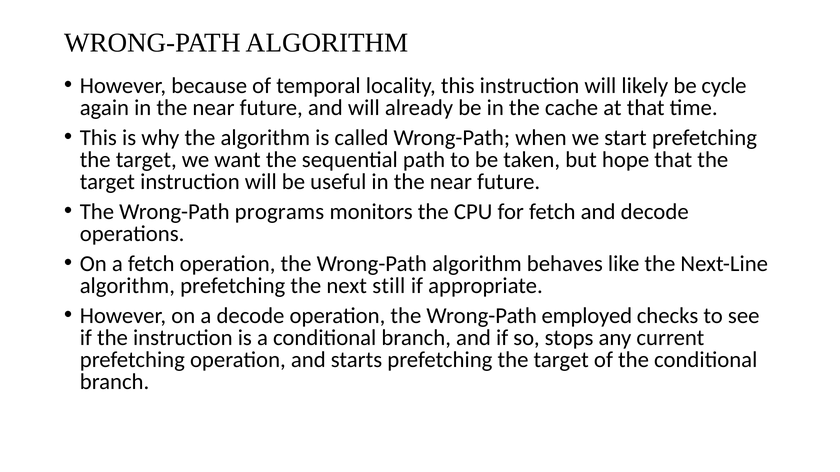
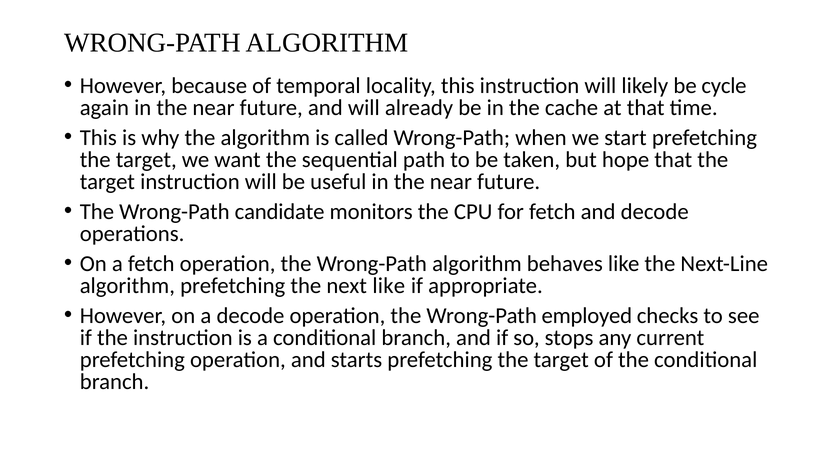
programs: programs -> candidate (280, 212)
next still: still -> like (389, 286)
